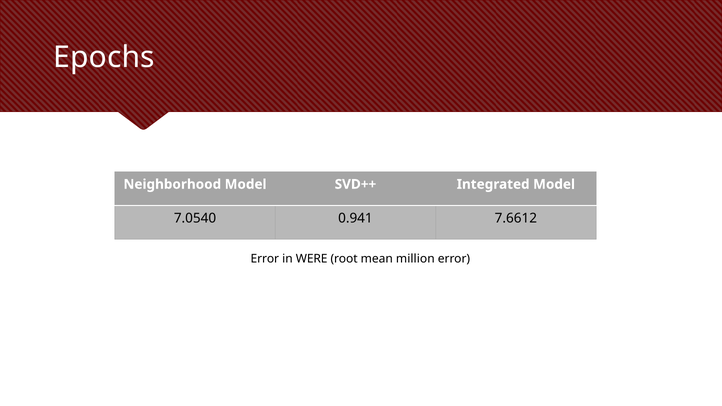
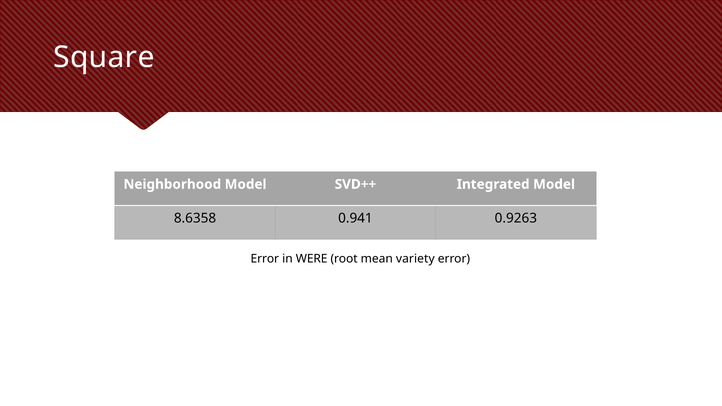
Epochs: Epochs -> Square (104, 57)
7.0540: 7.0540 -> 8.6358 (195, 218)
7.6612: 7.6612 -> 0.9263 (516, 218)
million: million -> variety (415, 259)
